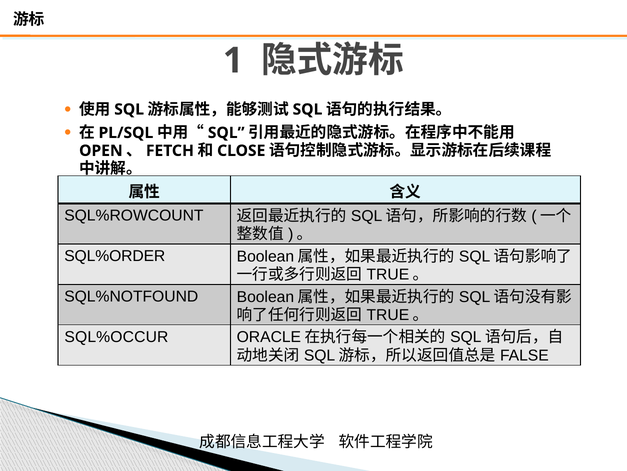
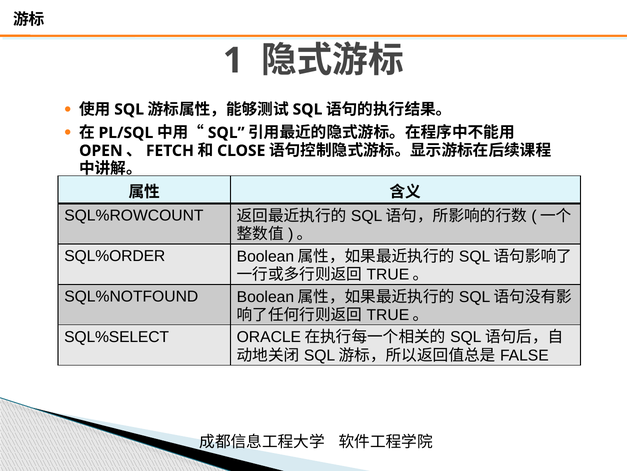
SQL%OCCUR: SQL%OCCUR -> SQL%SELECT (117, 336)
